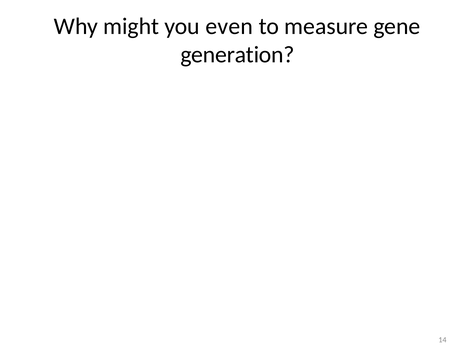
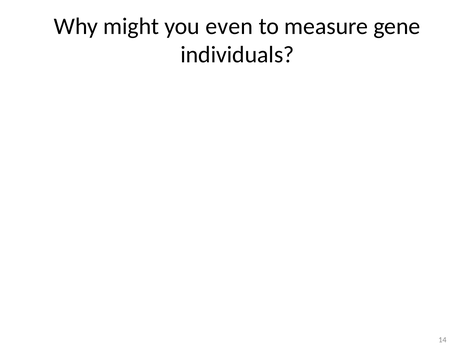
generation: generation -> individuals (237, 55)
